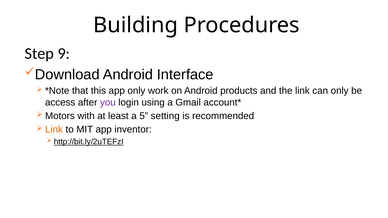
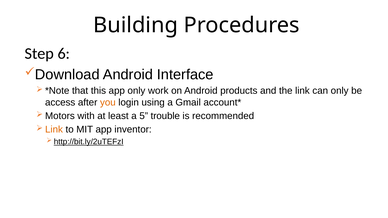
9: 9 -> 6 (64, 53)
you colour: purple -> orange (108, 102)
setting: setting -> trouble (165, 116)
